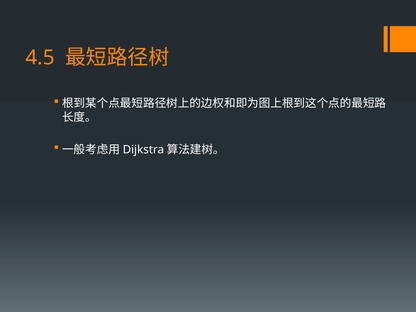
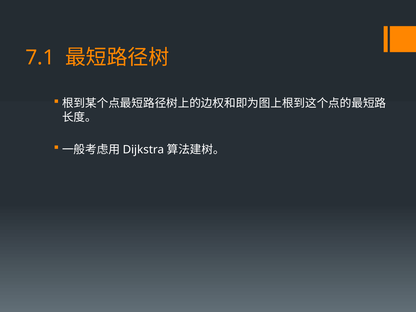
4.5: 4.5 -> 7.1 (40, 58)
